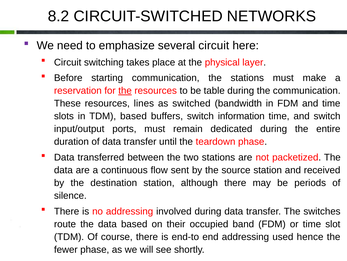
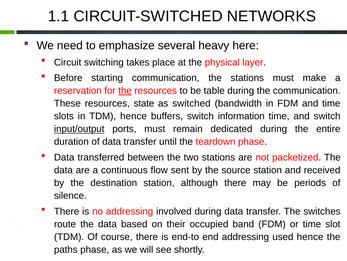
8.2: 8.2 -> 1.1 (59, 16)
several circuit: circuit -> heavy (214, 46)
lines: lines -> state (144, 103)
TDM based: based -> hence (133, 116)
input/output underline: none -> present (79, 129)
fewer: fewer -> paths (66, 249)
